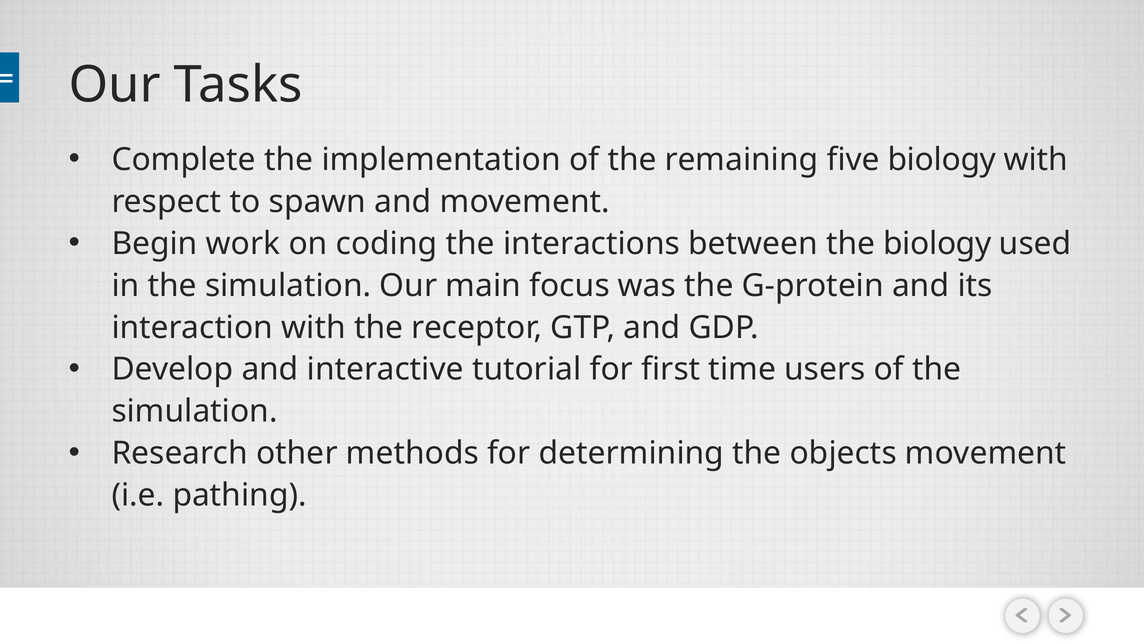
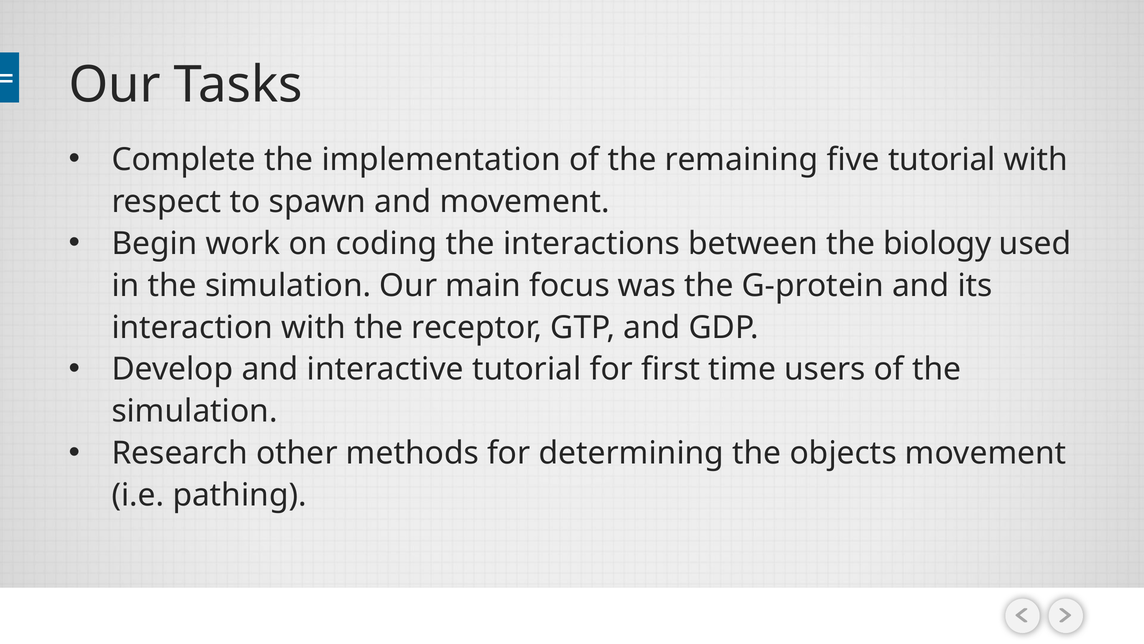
five biology: biology -> tutorial (942, 160)
